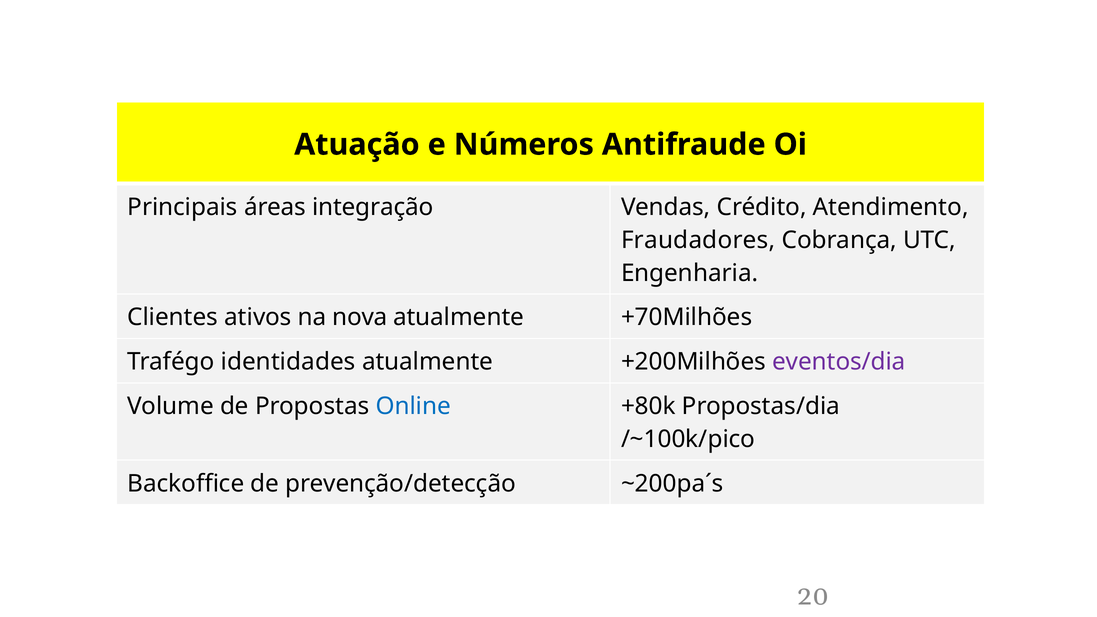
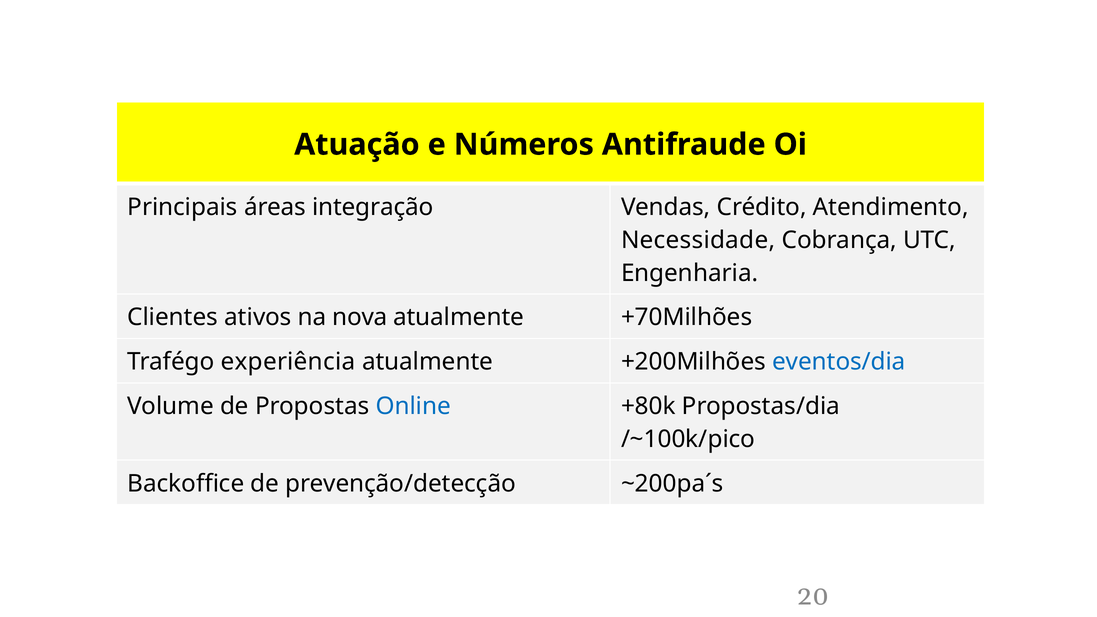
Fraudadores: Fraudadores -> Necessidade (698, 240)
identidades: identidades -> experiência (288, 362)
eventos/dia colour: purple -> blue (839, 362)
